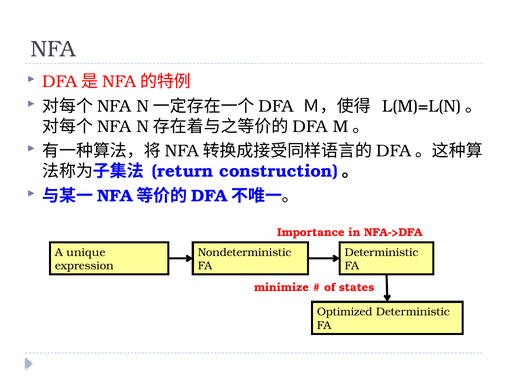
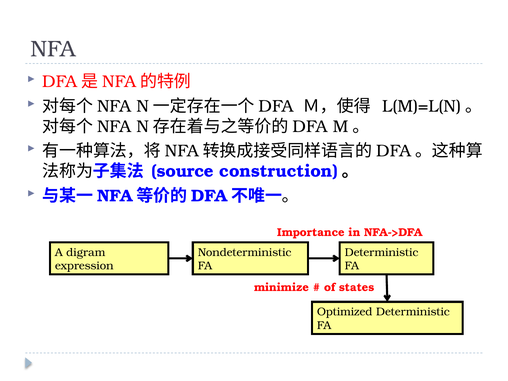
return: return -> source (183, 171)
unique: unique -> digram (86, 252)
